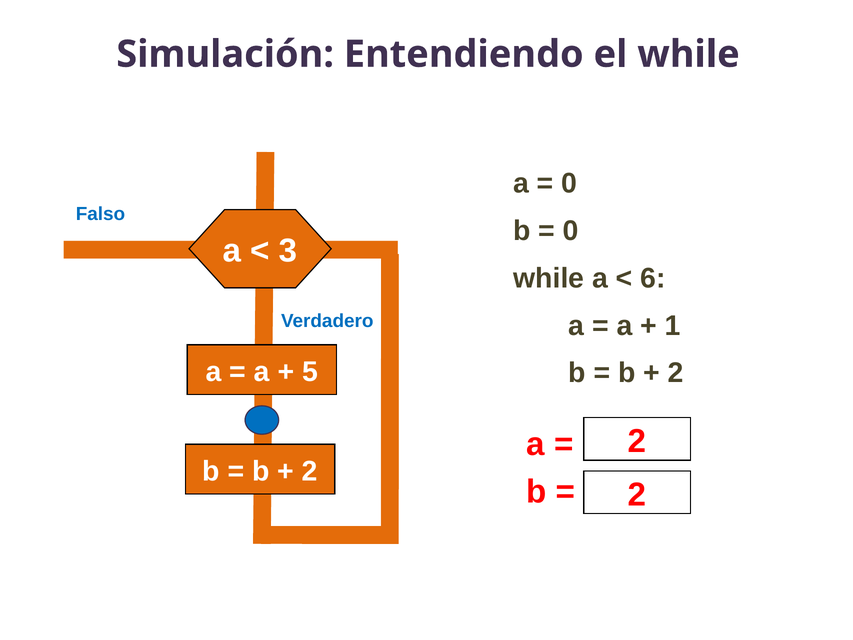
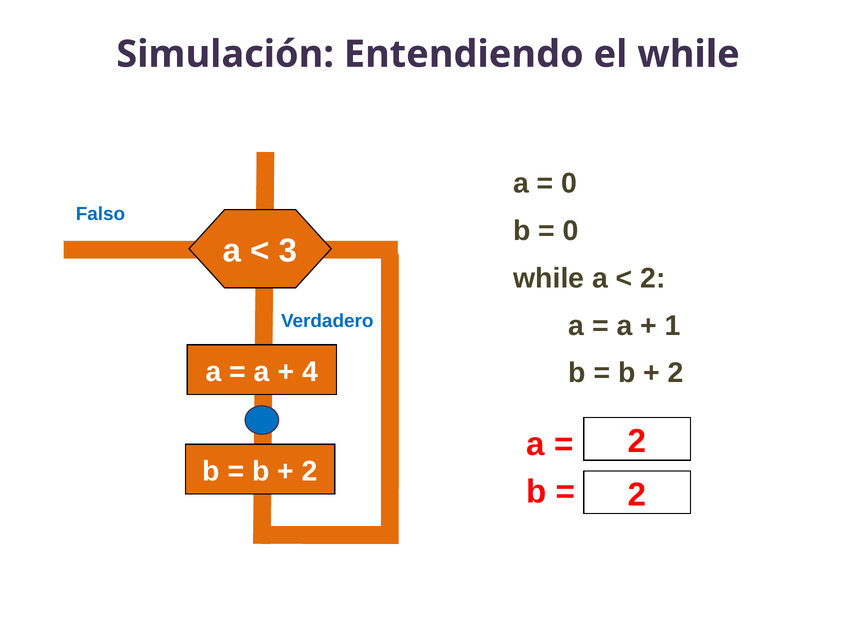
6: 6 -> 2 (653, 278)
5: 5 -> 4 (310, 372)
